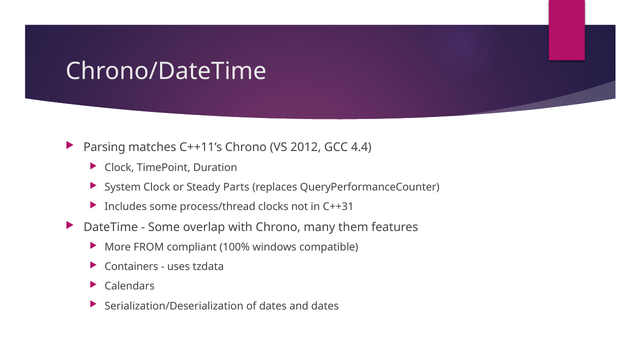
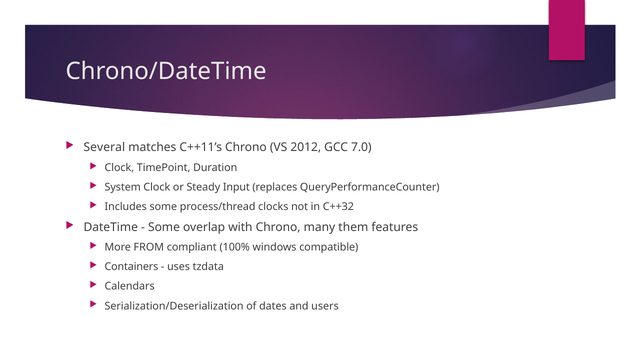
Parsing: Parsing -> Several (104, 147)
4.4: 4.4 -> 7.0 (361, 147)
Parts: Parts -> Input (236, 187)
C++31: C++31 -> C++32 (338, 207)
and dates: dates -> users (325, 306)
